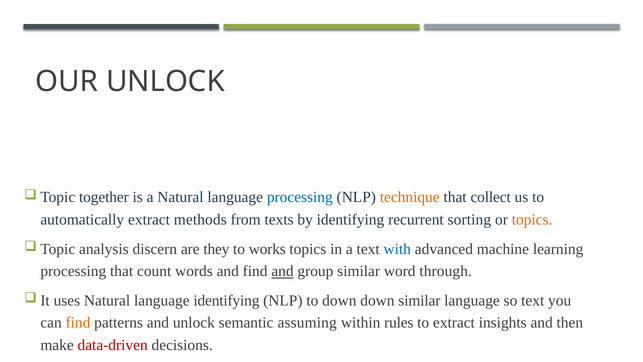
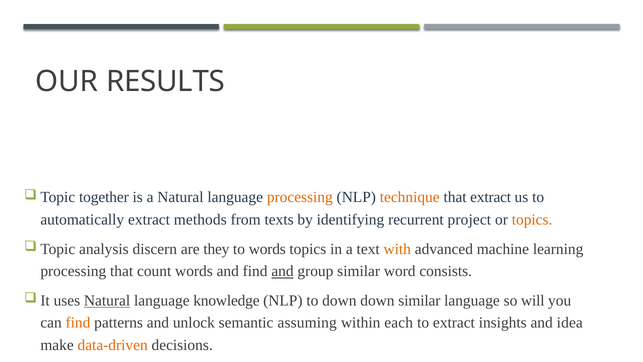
OUR UNLOCK: UNLOCK -> RESULTS (165, 81)
processing colour: blue -> orange (300, 197)
that collect: collect -> extract (491, 197)
recurrent sorting: sorting -> project (469, 219)
to works: works -> words (267, 249)
with colour: blue -> orange (397, 249)
through: through -> consists (446, 271)
Natural underline: none -> present (107, 300)
language identifying: identifying -> knowledge (226, 300)
so text: text -> will (533, 300)
rules: rules -> each (399, 322)
then: then -> idea (570, 322)
data-driven colour: red -> orange (113, 345)
